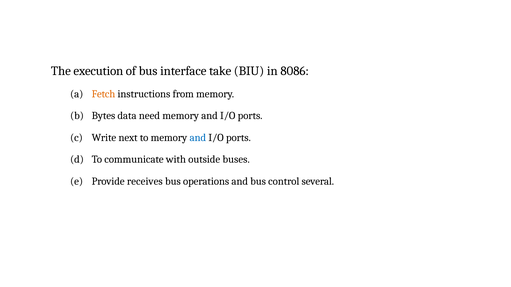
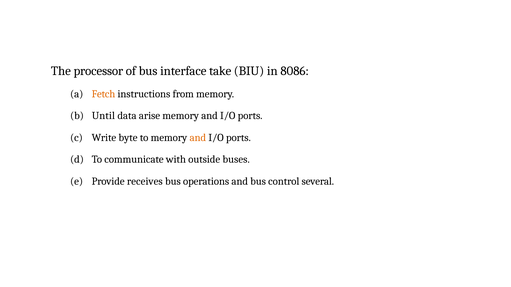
execution: execution -> processor (98, 71)
Bytes: Bytes -> Until (103, 116)
need: need -> arise (149, 116)
next: next -> byte (128, 138)
and colour: blue -> orange (198, 138)
